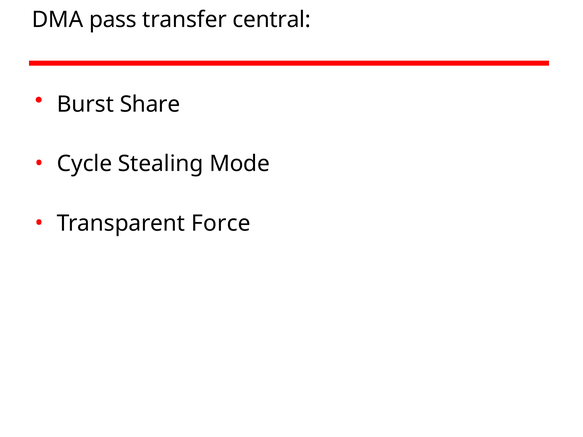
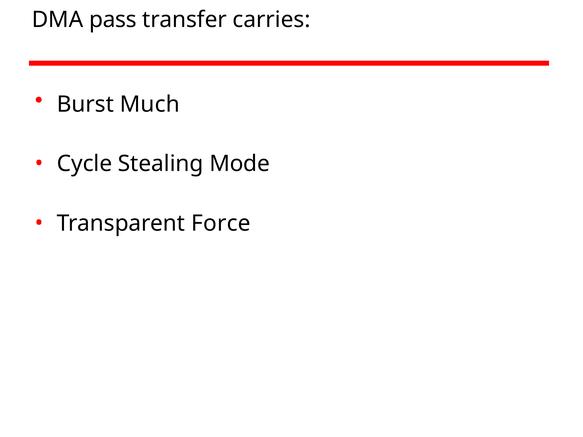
central: central -> carries (272, 20)
Share: Share -> Much (150, 104)
